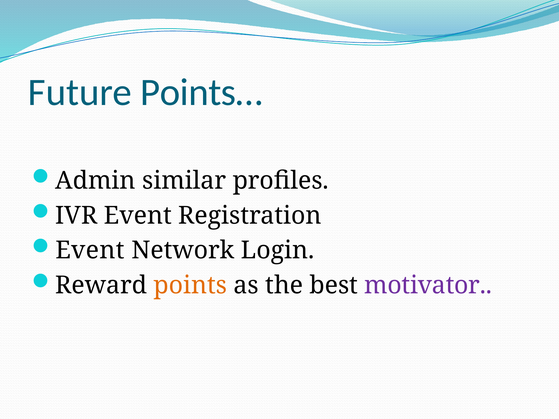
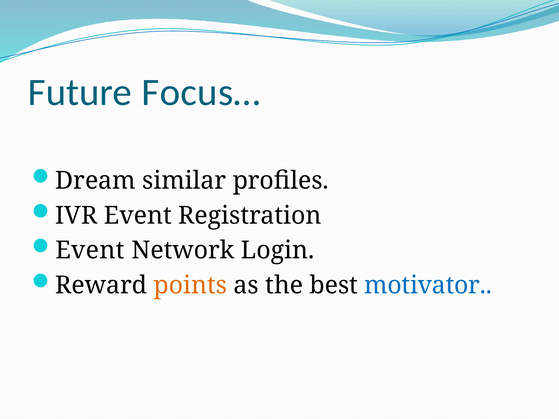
Points…: Points… -> Focus… (201, 92)
Admin: Admin -> Dream (96, 181)
motivator colour: purple -> blue (428, 285)
